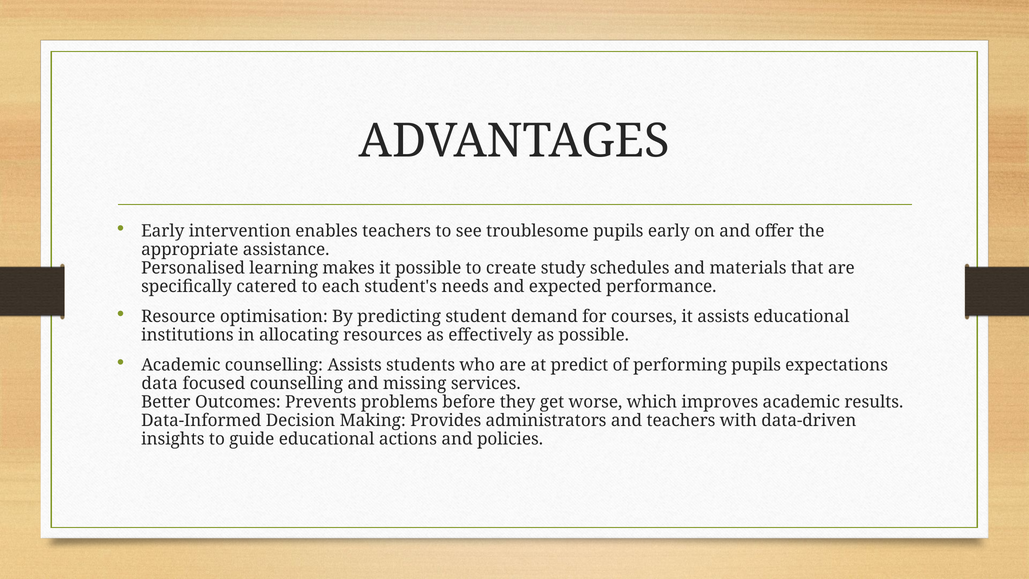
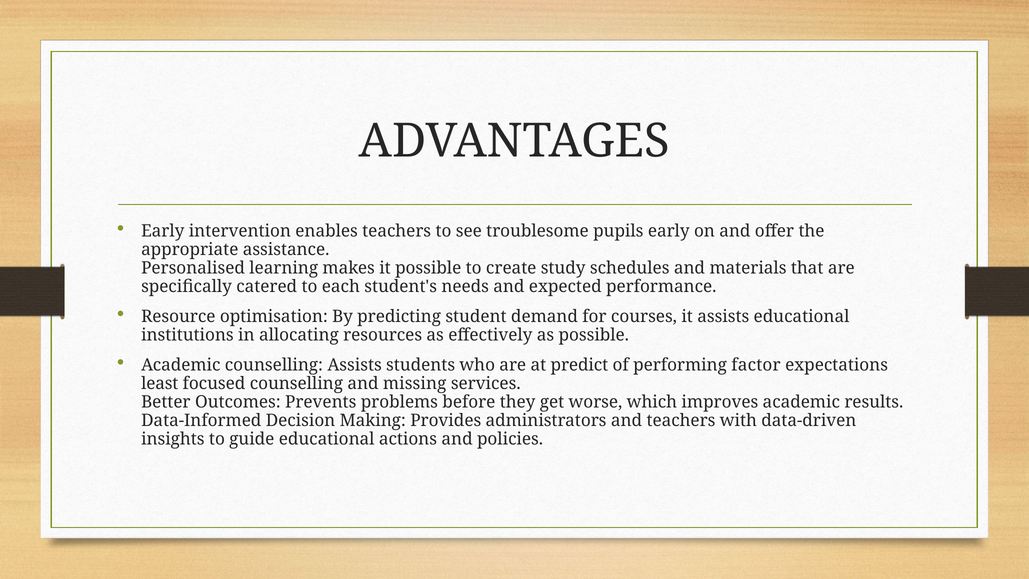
performing pupils: pupils -> factor (756, 365)
data: data -> least (160, 383)
